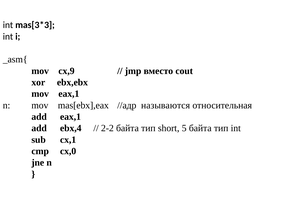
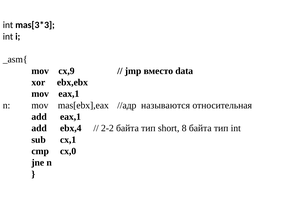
cout: cout -> data (184, 71)
5: 5 -> 8 (184, 128)
